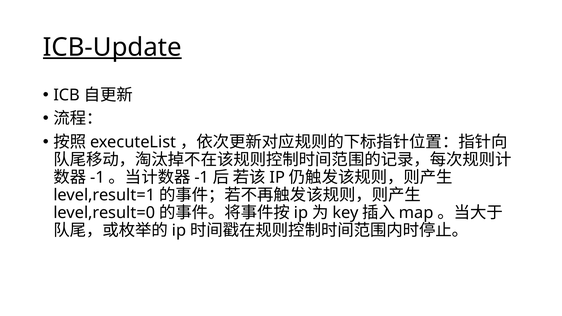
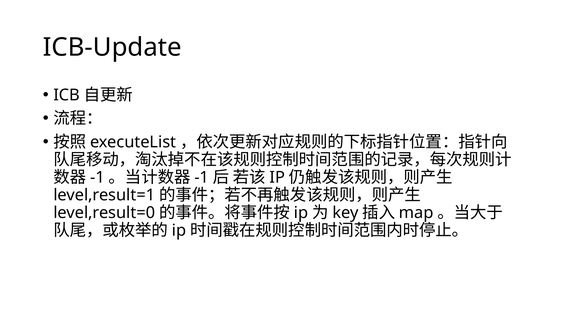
ICB-Update underline: present -> none (112, 47)
